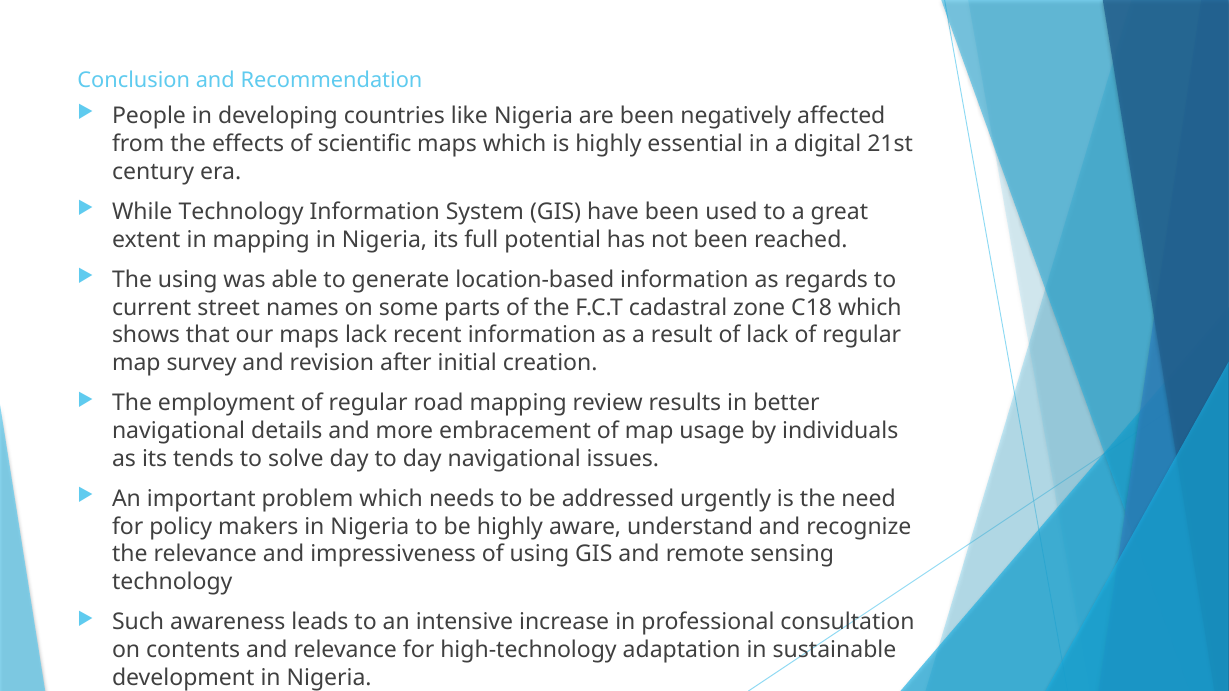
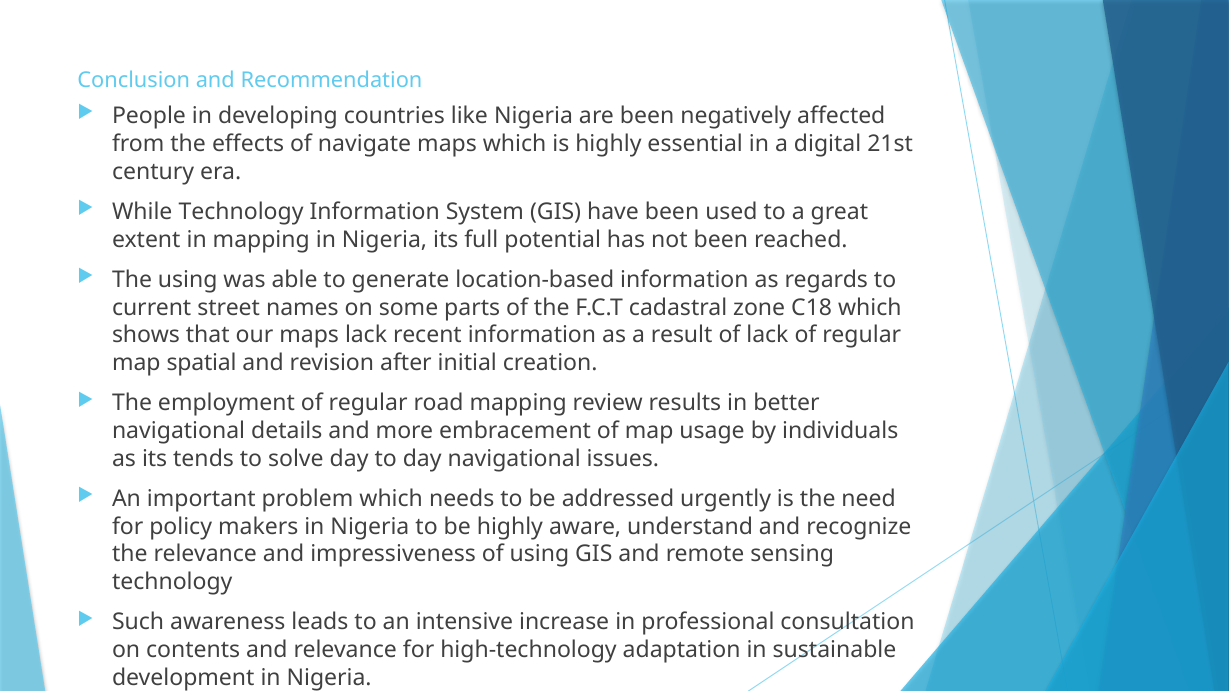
scientific: scientific -> navigate (365, 144)
survey: survey -> spatial (202, 363)
